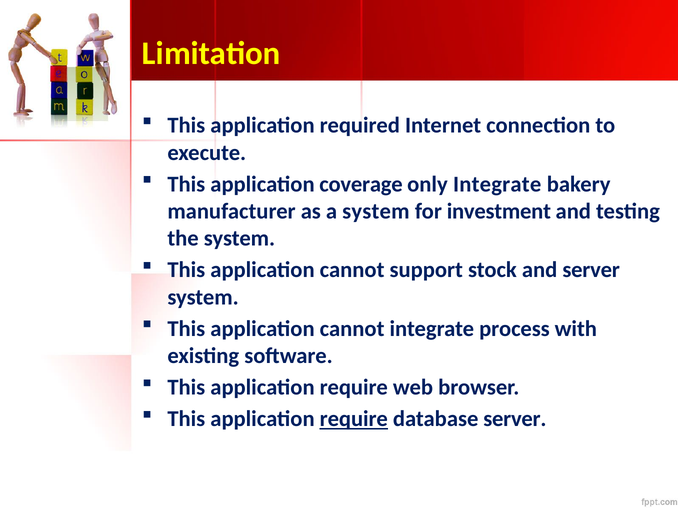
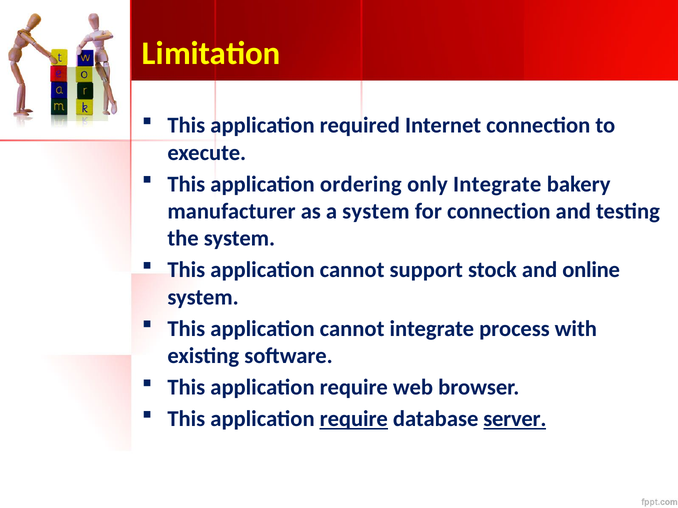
coverage: coverage -> ordering (361, 184)
for investment: investment -> connection (499, 211)
and server: server -> online (591, 270)
server underline: none -> present (515, 419)
